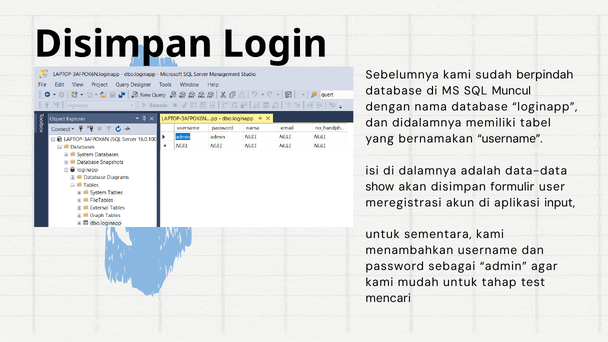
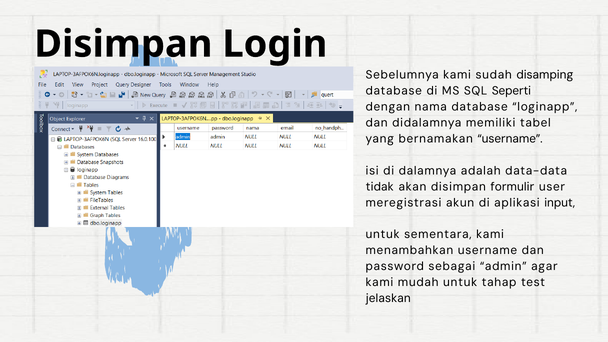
berpindah: berpindah -> disamping (545, 75)
Muncul: Muncul -> Seperti (511, 91)
show: show -> tidak (380, 187)
mencari: mencari -> jelaskan (388, 298)
